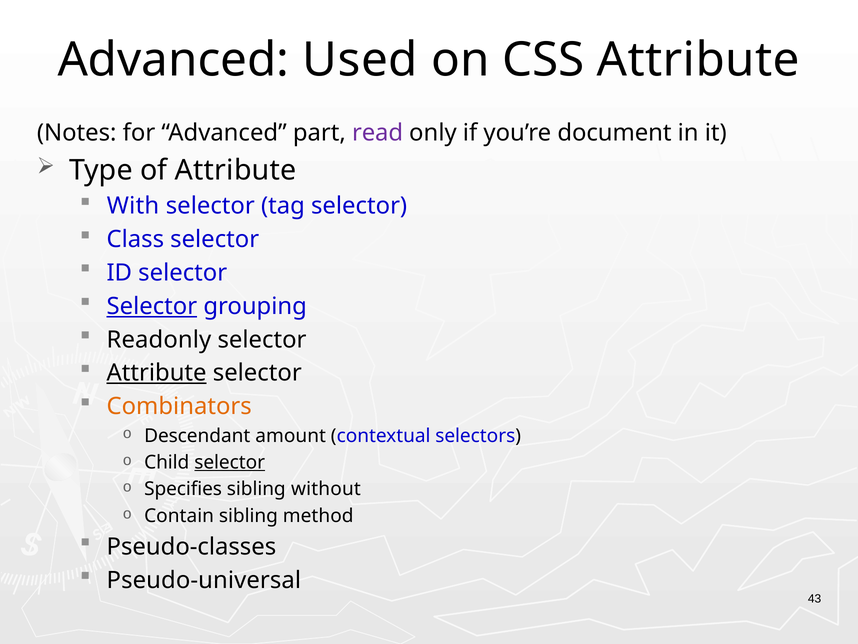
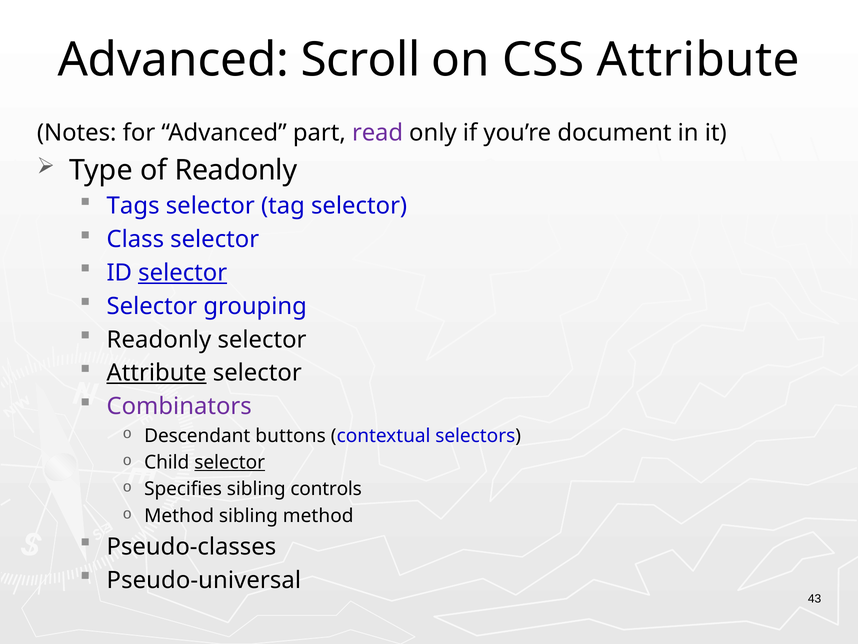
Used: Used -> Scroll (361, 60)
of Attribute: Attribute -> Readonly (236, 170)
With: With -> Tags (133, 206)
selector underline: none -> present (183, 273)
Selector underline: present -> none (152, 306)
Combinators colour: orange -> purple (179, 406)
amount: amount -> buttons (291, 435)
without: without -> controls (326, 489)
Contain: Contain -> Method (179, 515)
